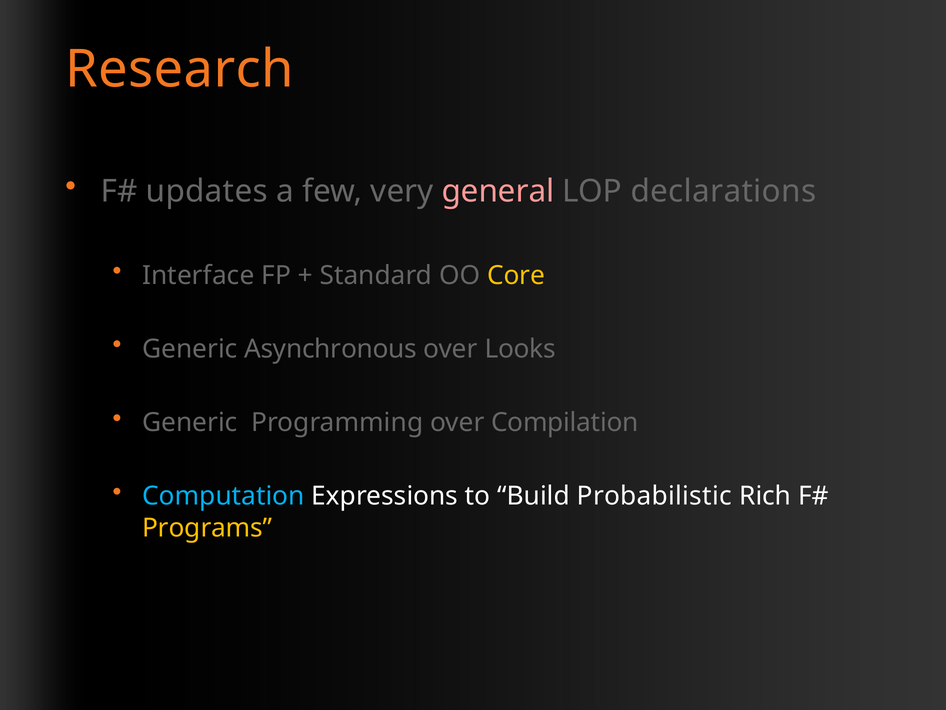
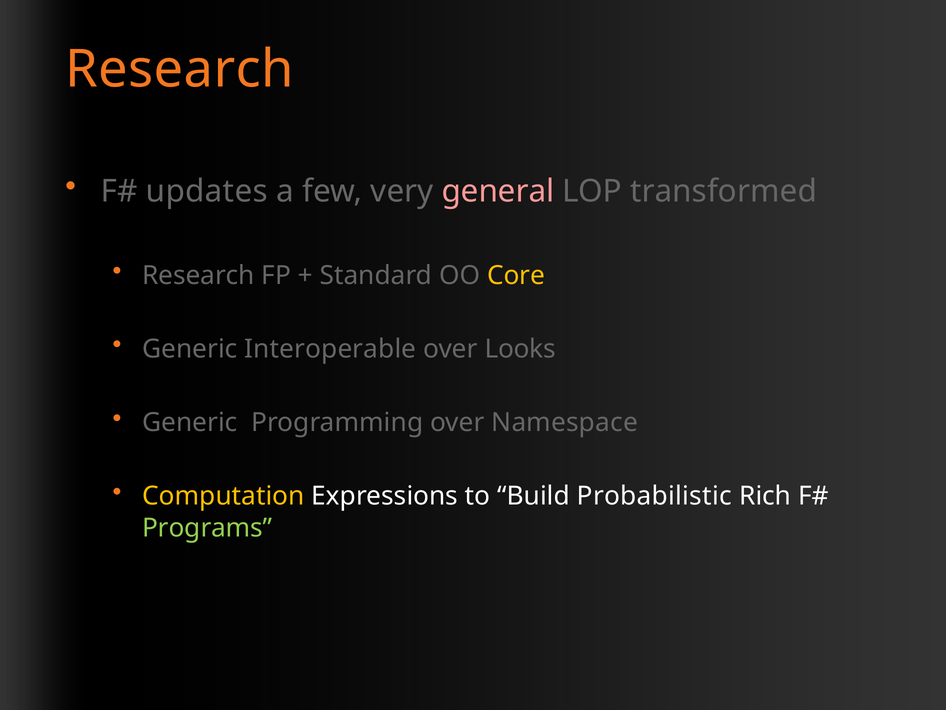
declarations: declarations -> transformed (724, 191)
Interface: Interface -> Research (198, 275)
Asynchronous: Asynchronous -> Interoperable (330, 349)
Compilation: Compilation -> Namespace (565, 422)
Computation colour: light blue -> yellow (223, 496)
Programs colour: yellow -> light green (207, 527)
